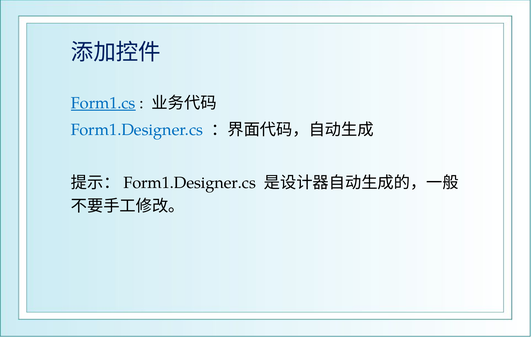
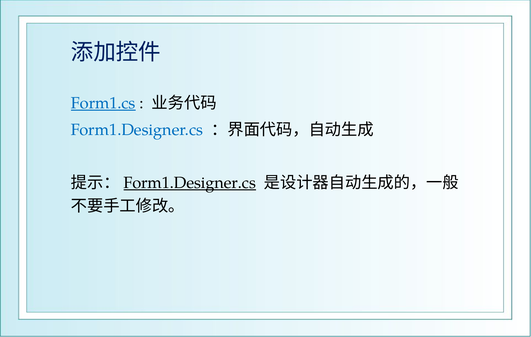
Form1.Designer.cs underline: none -> present (190, 183)
